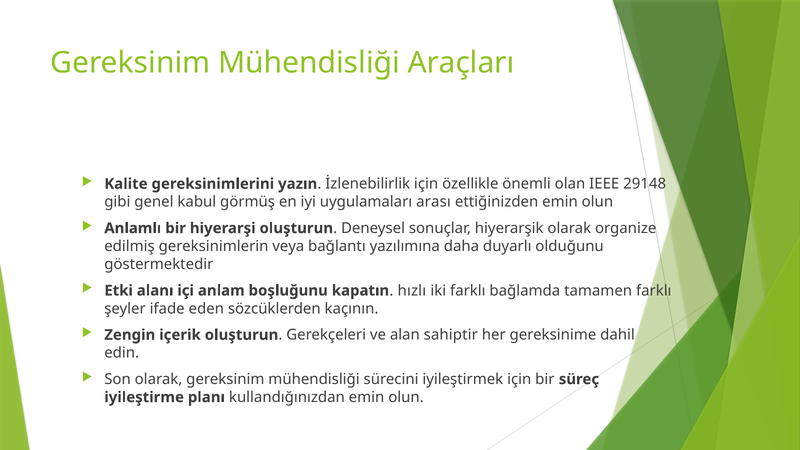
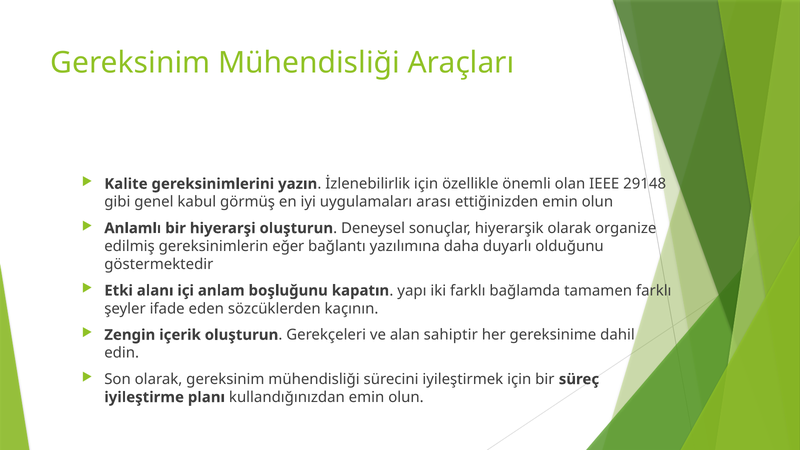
veya: veya -> eğer (288, 246)
hızlı: hızlı -> yapı (412, 291)
